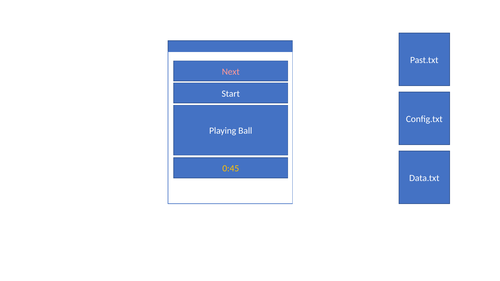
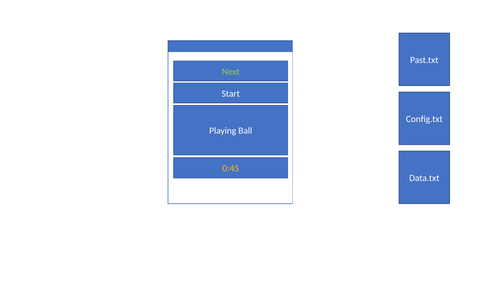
Next colour: pink -> light green (231, 72)
